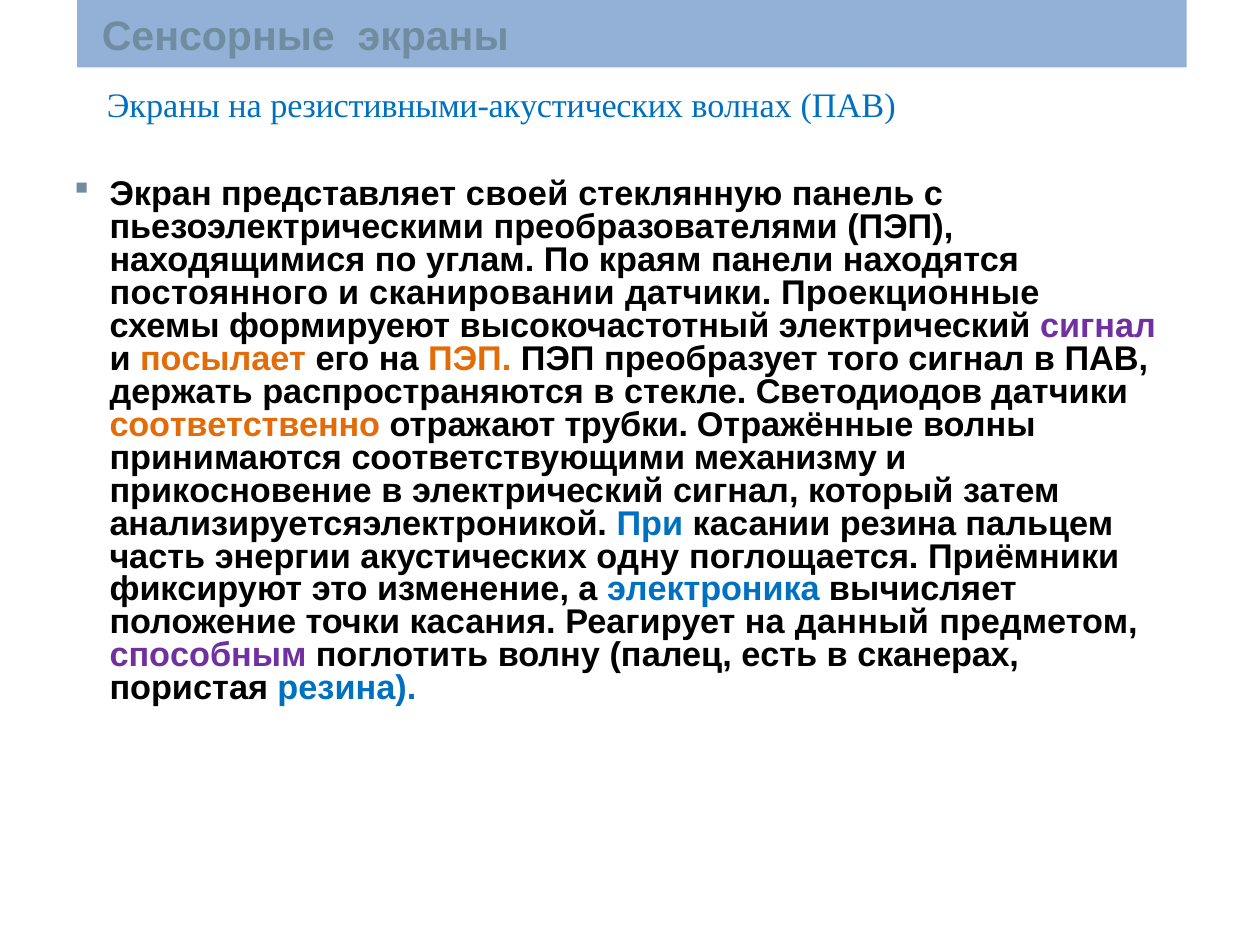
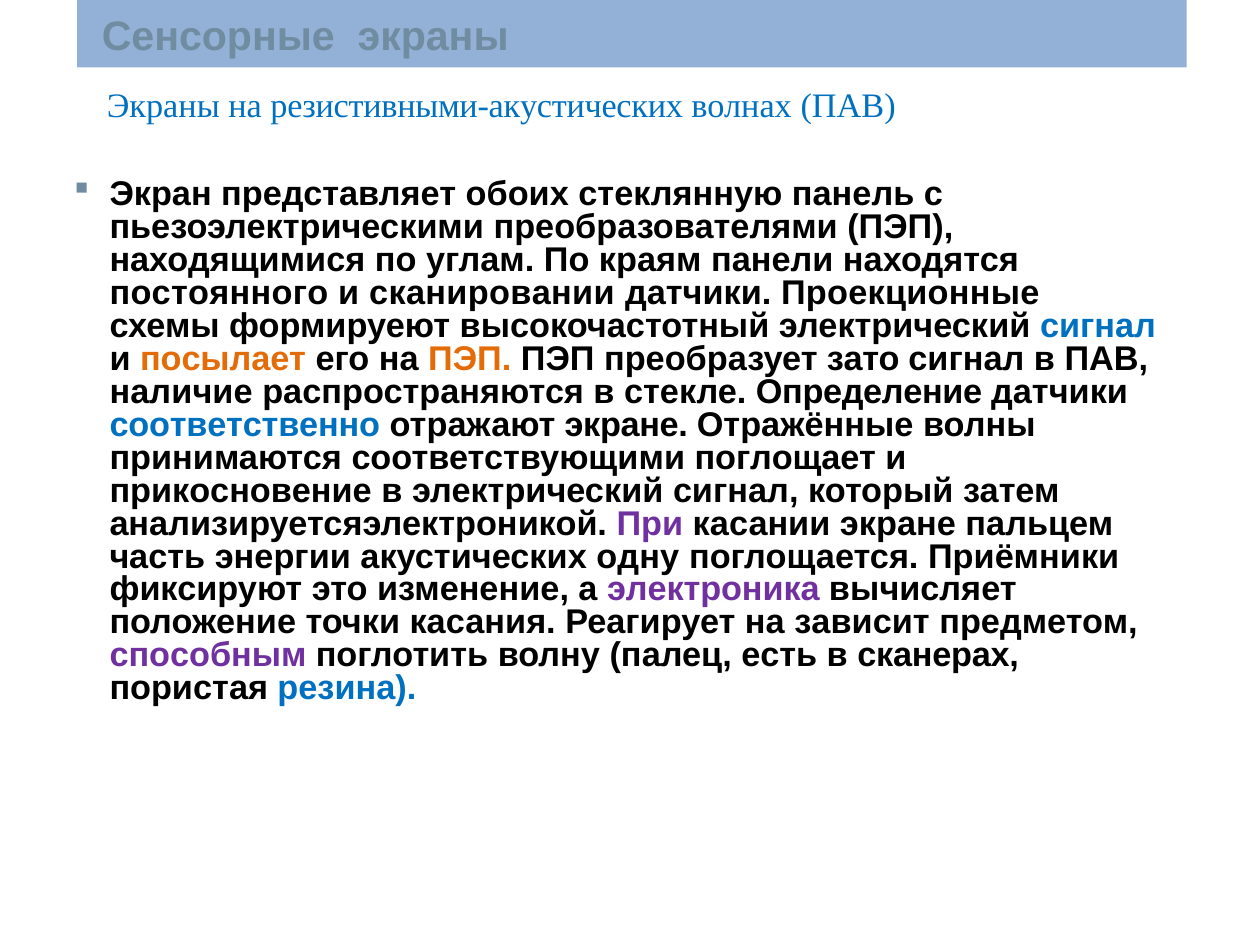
своей: своей -> обоих (517, 195)
сигнал colour: purple -> blue (1098, 326)
того: того -> зато (863, 359)
держать: держать -> наличие (181, 392)
Светодиодов: Светодиодов -> Определение (869, 392)
соответственно colour: orange -> blue (245, 425)
отражают трубки: трубки -> экране (626, 425)
механизму: механизму -> поглощает (785, 458)
При colour: blue -> purple (650, 524)
касании резина: резина -> экране (898, 524)
электроника colour: blue -> purple (713, 590)
данный: данный -> зависит (862, 622)
